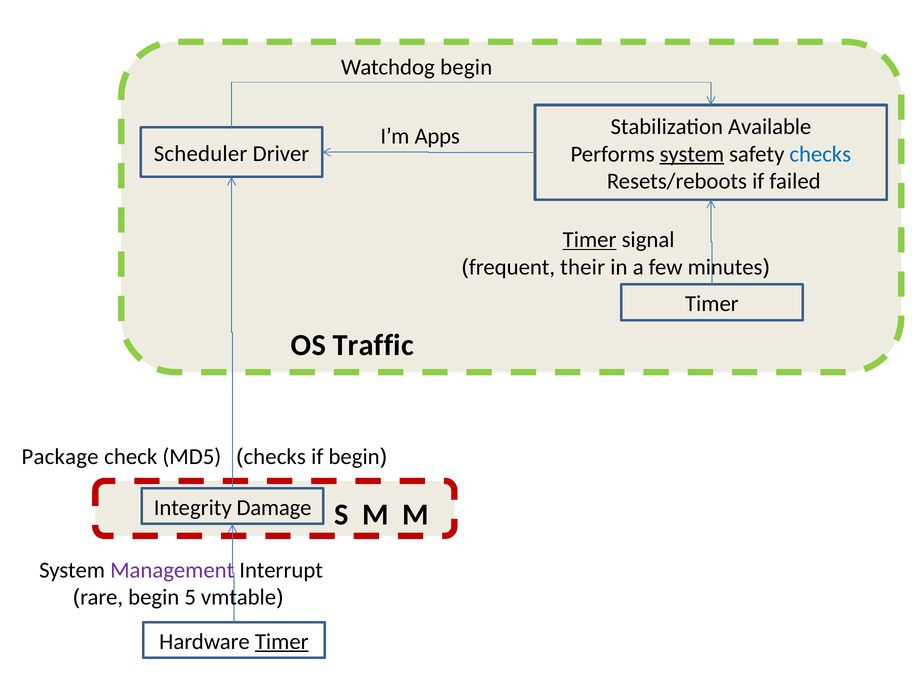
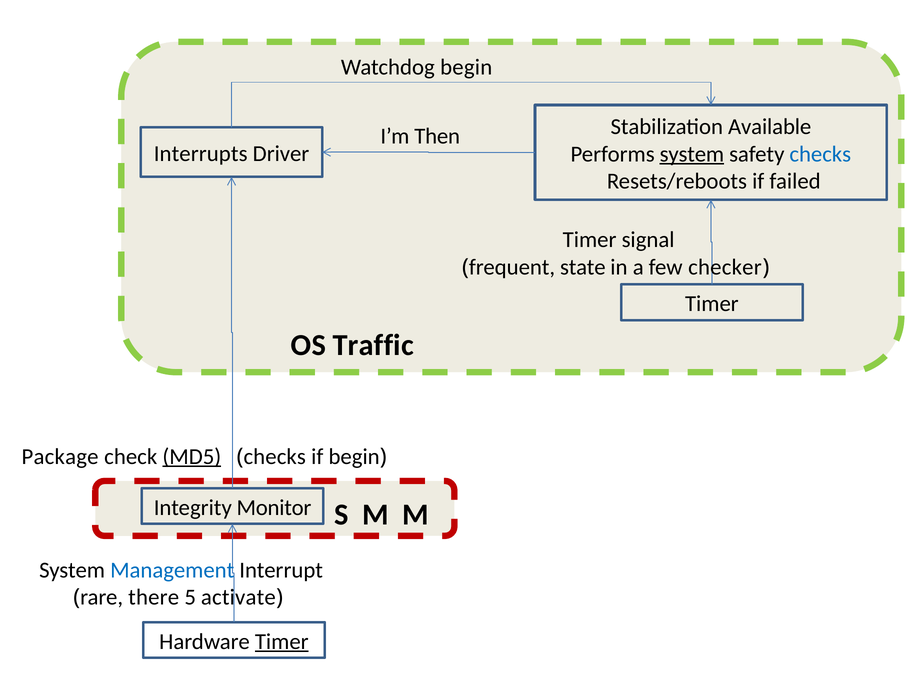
Apps: Apps -> Then (437, 136)
Scheduler: Scheduler -> Interrupts (201, 154)
Timer underline: present -> none (590, 240)
their: their -> state (583, 267)
minutes: minutes -> checker (725, 267)
MD5 underline: none -> present (192, 457)
Damage: Damage -> Monitor (274, 508)
Management colour: purple -> blue (172, 570)
rare begin: begin -> there (154, 597)
vmtable: vmtable -> activate (238, 597)
